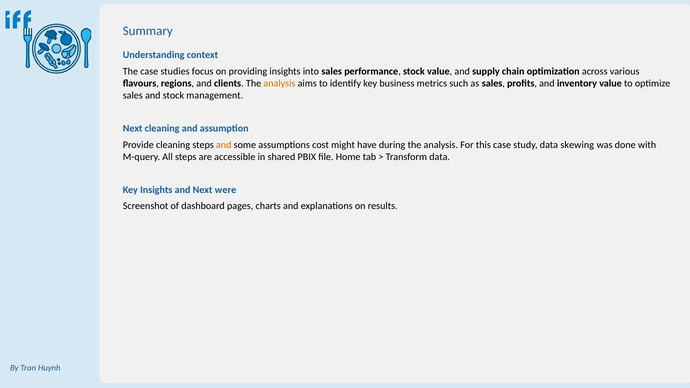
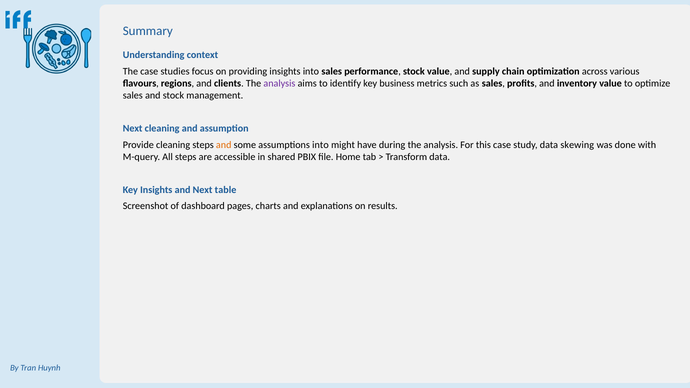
analysis colour: orange -> purple (279, 84)
assumptions cost: cost -> into (320, 145)
were: were -> table (226, 190)
